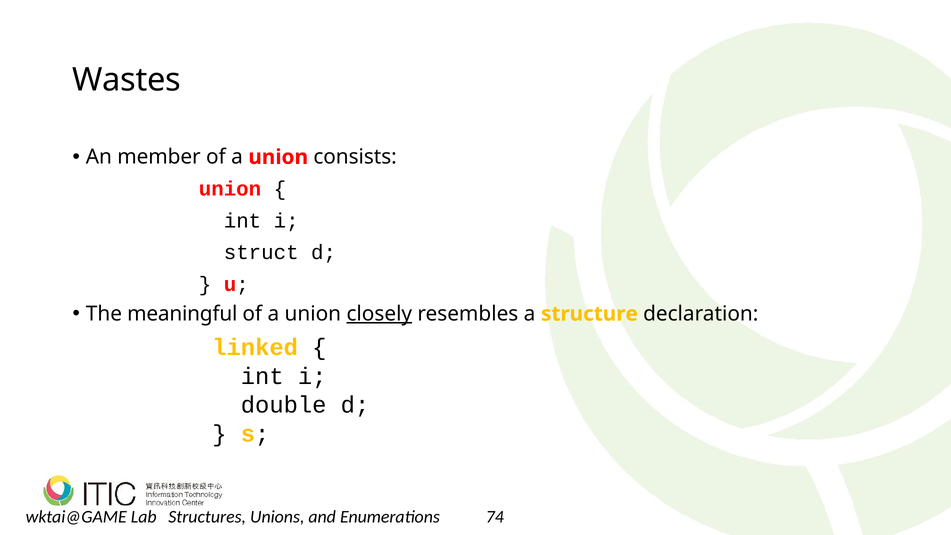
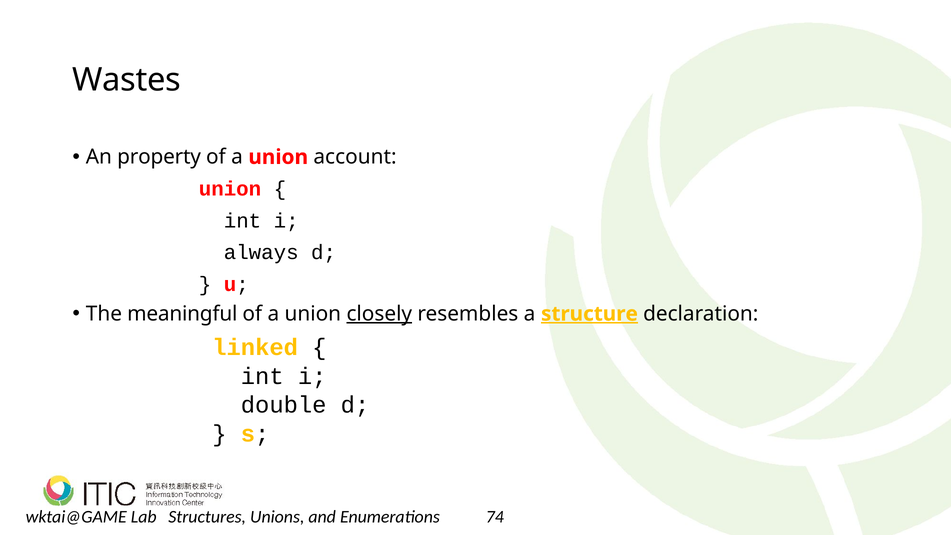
member: member -> property (159, 157)
consists: consists -> account (355, 157)
struct: struct -> always (261, 253)
structure underline: none -> present (589, 314)
